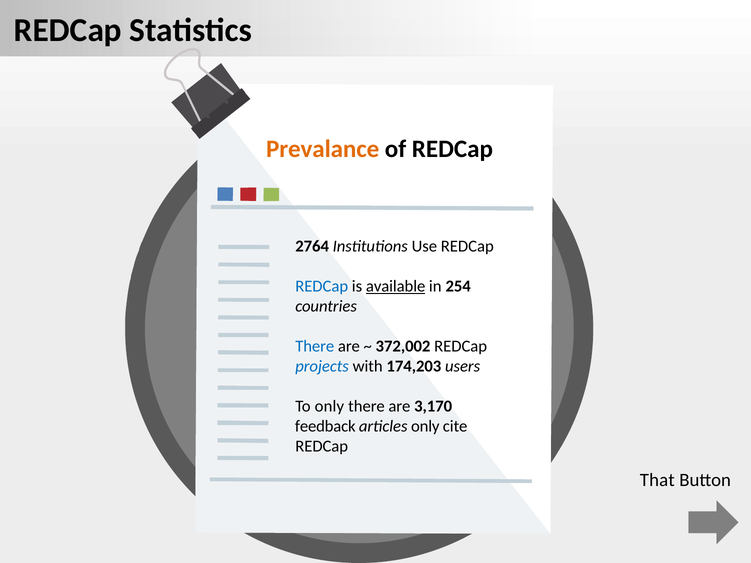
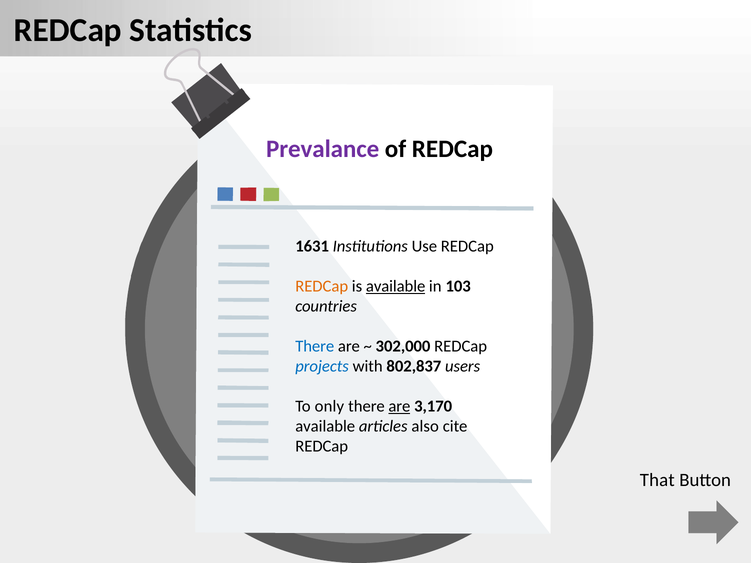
Prevalance colour: orange -> purple (323, 149)
2764: 2764 -> 1631 (312, 246)
REDCap colour: blue -> orange (322, 286)
254: 254 -> 103 (458, 286)
372,002: 372,002 -> 302,000 (403, 347)
174,203: 174,203 -> 802,837 (414, 367)
are underline: none -> present (399, 407)
feedback: feedback -> available (325, 427)
articles only: only -> also (425, 427)
